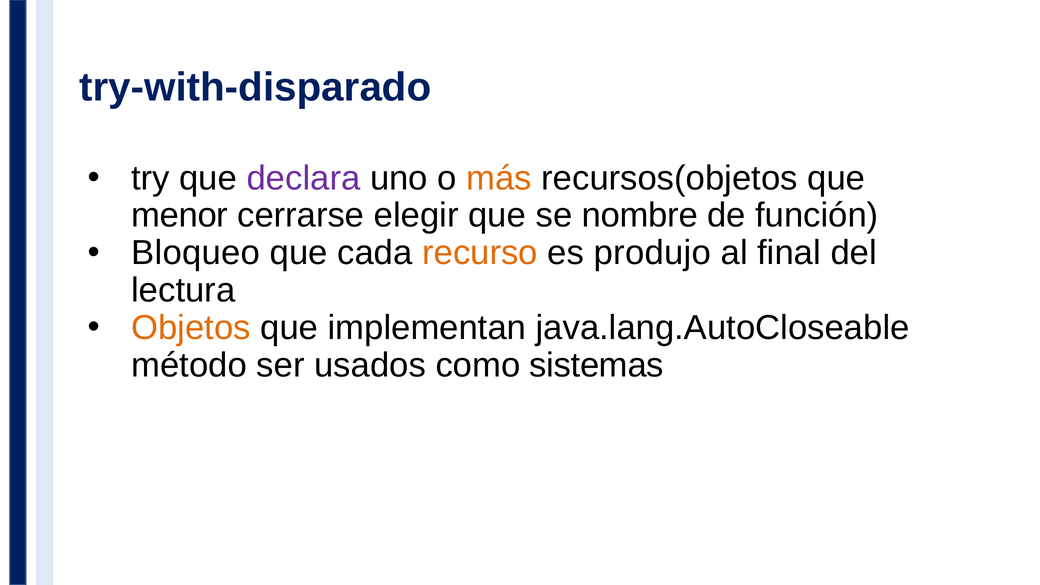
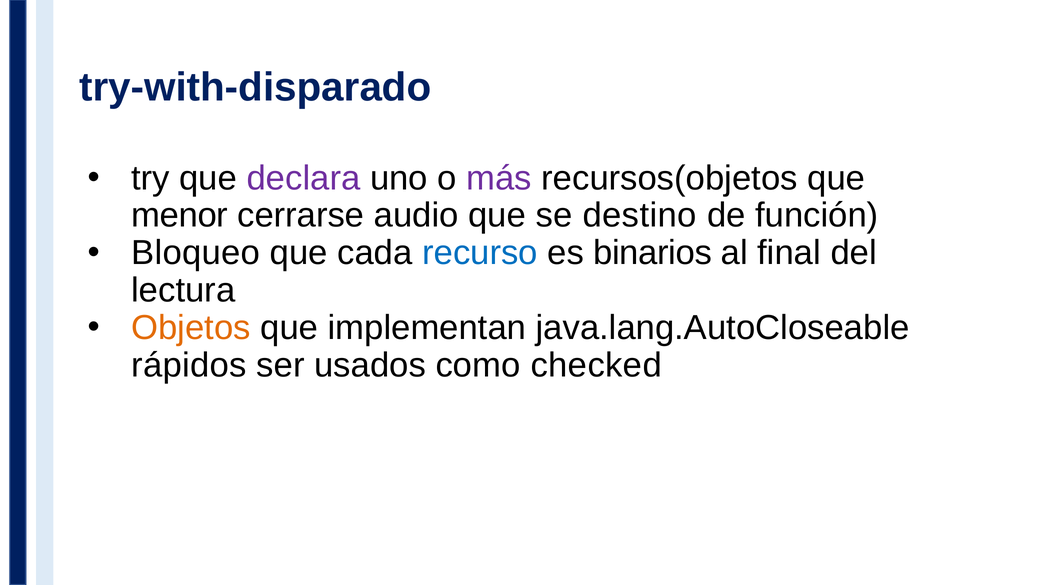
más colour: orange -> purple (499, 178)
elegir: elegir -> audio (416, 216)
nombre: nombre -> destino (640, 216)
recurso colour: orange -> blue (480, 253)
produjo: produjo -> binarios (653, 253)
método: método -> rápidos (189, 365)
sistemas: sistemas -> checked (596, 365)
